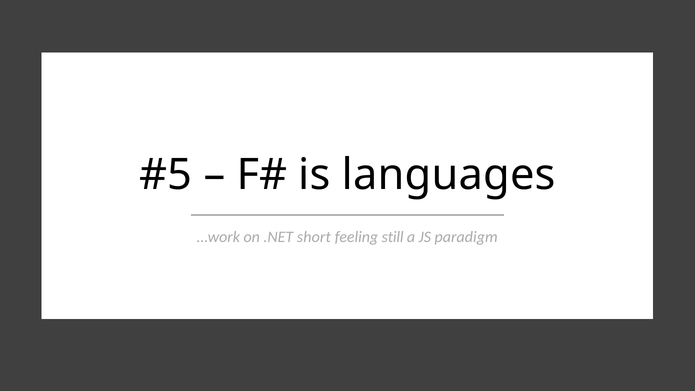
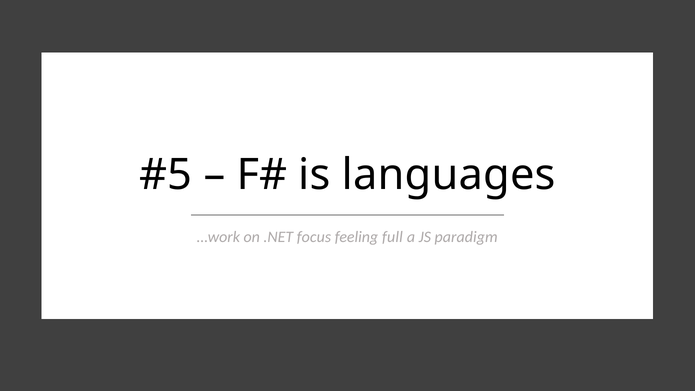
short: short -> focus (314, 237)
still: still -> full (392, 237)
